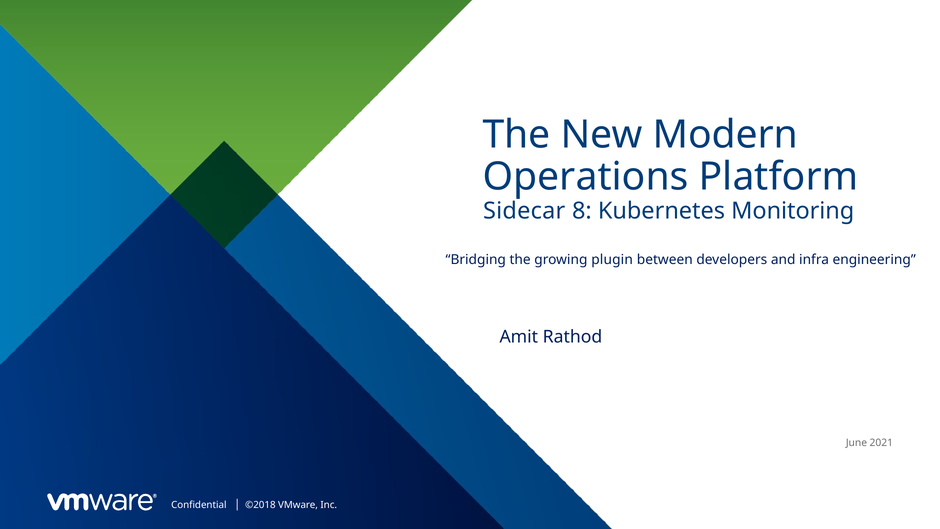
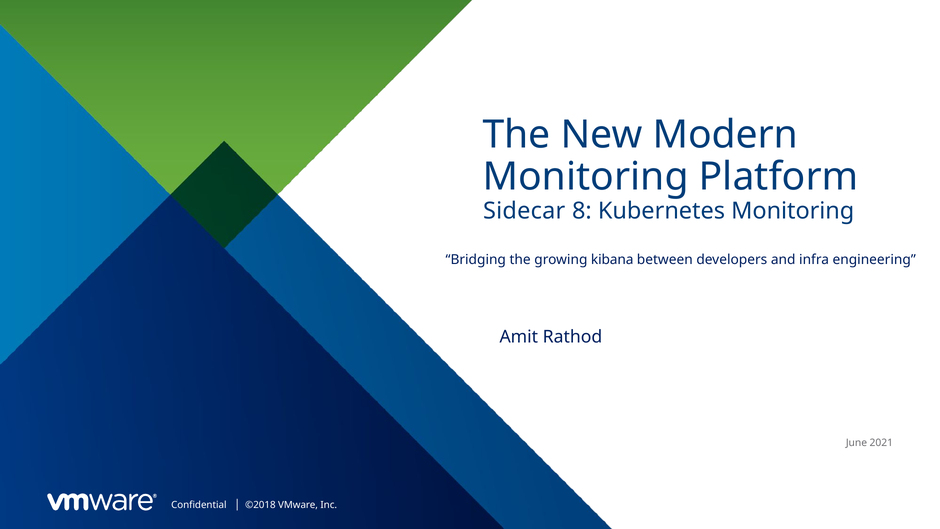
Operations: Operations -> Monitoring (586, 177)
plugin: plugin -> kibana (612, 259)
